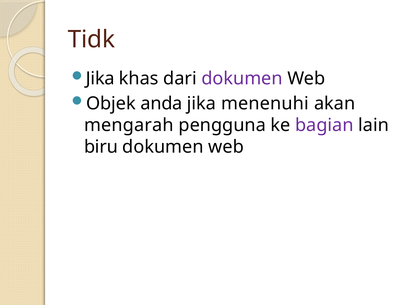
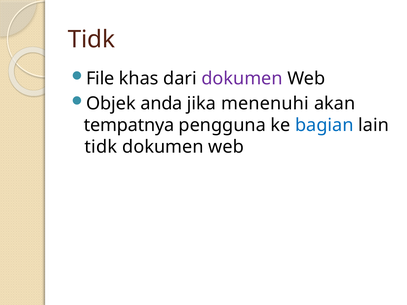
Jika: Jika -> File (100, 79)
mengarah: mengarah -> tempatnya (129, 125)
bagian colour: purple -> blue (324, 125)
biru: biru -> tidk (101, 147)
